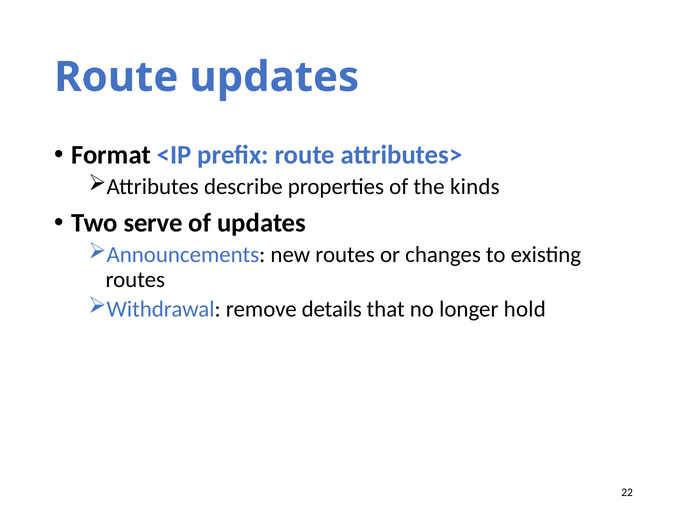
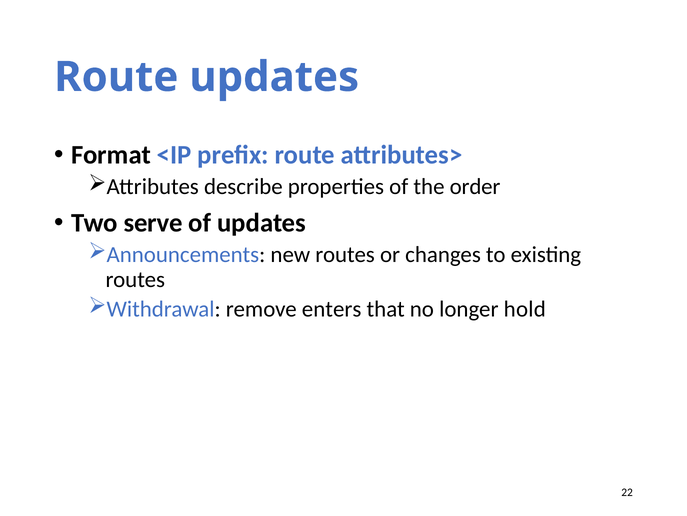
kinds: kinds -> order (475, 186)
details: details -> enters (332, 309)
